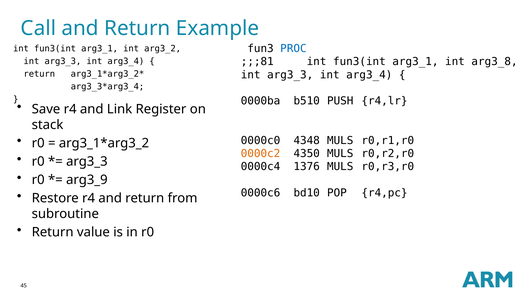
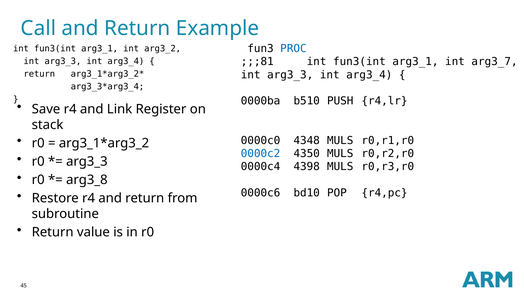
arg3_8: arg3_8 -> arg3_7 (494, 62)
0000c2 colour: orange -> blue (261, 153)
1376: 1376 -> 4398 (307, 167)
arg3_9: arg3_9 -> arg3_8 (87, 180)
